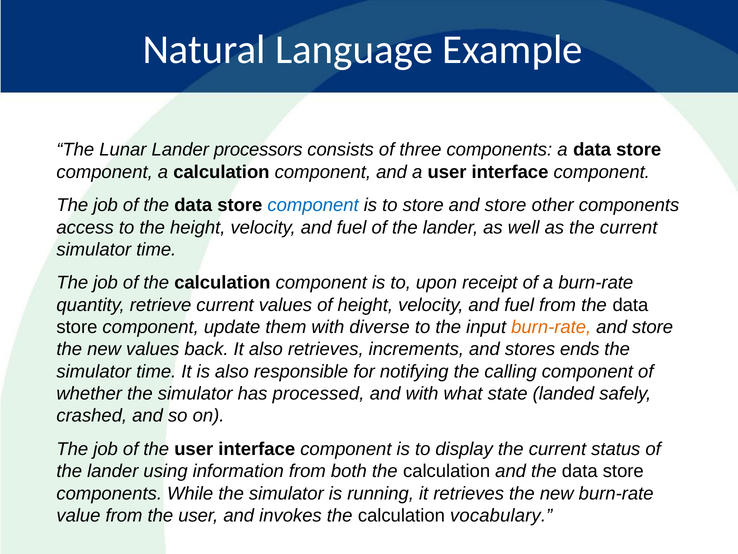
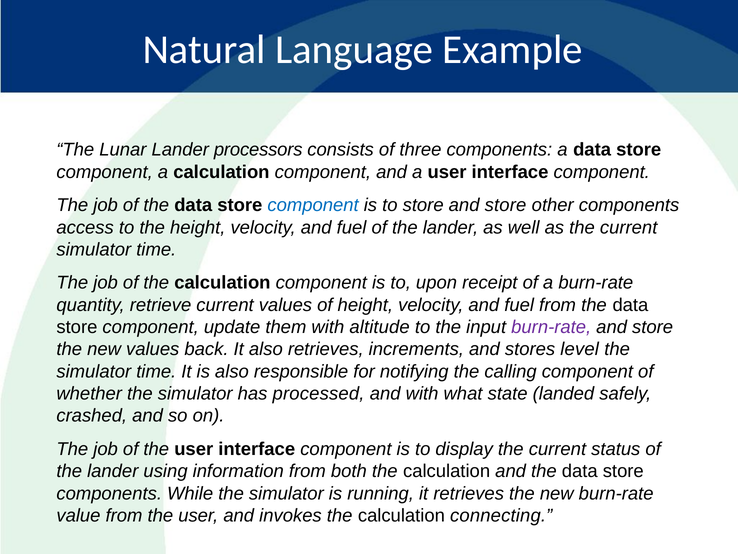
diverse: diverse -> altitude (380, 327)
burn-rate colour: orange -> purple (551, 327)
ends: ends -> level (580, 349)
vocabulary: vocabulary -> connecting (501, 515)
